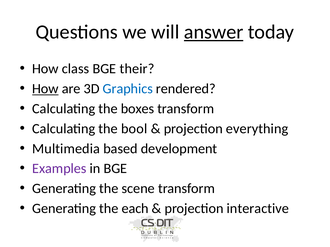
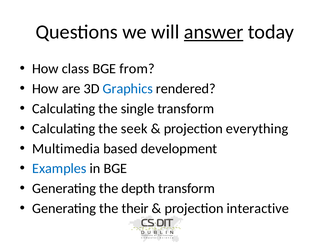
their: their -> from (137, 69)
How underline: present -> none (45, 89)
boxes: boxes -> single (137, 109)
bool: bool -> seek (134, 129)
Examples colour: purple -> blue (59, 169)
scene: scene -> depth (138, 189)
each: each -> their (135, 209)
